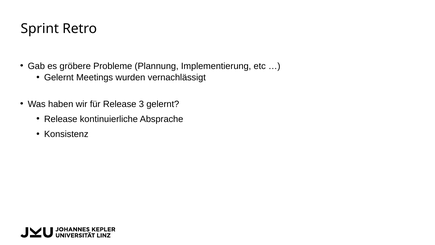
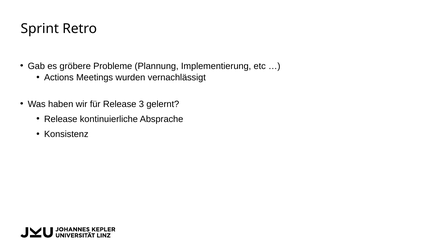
Gelernt: Gelernt -> Actions (59, 78)
